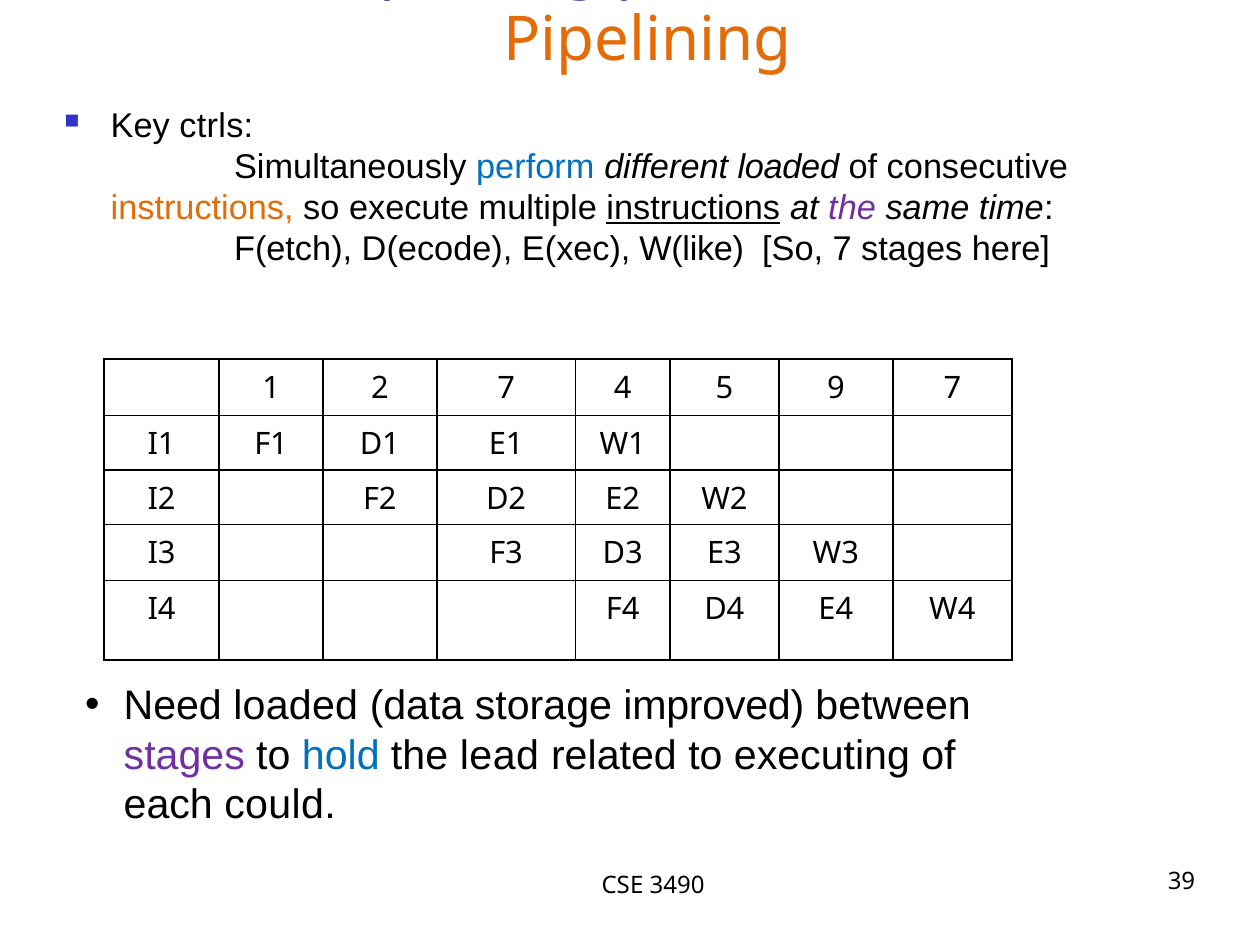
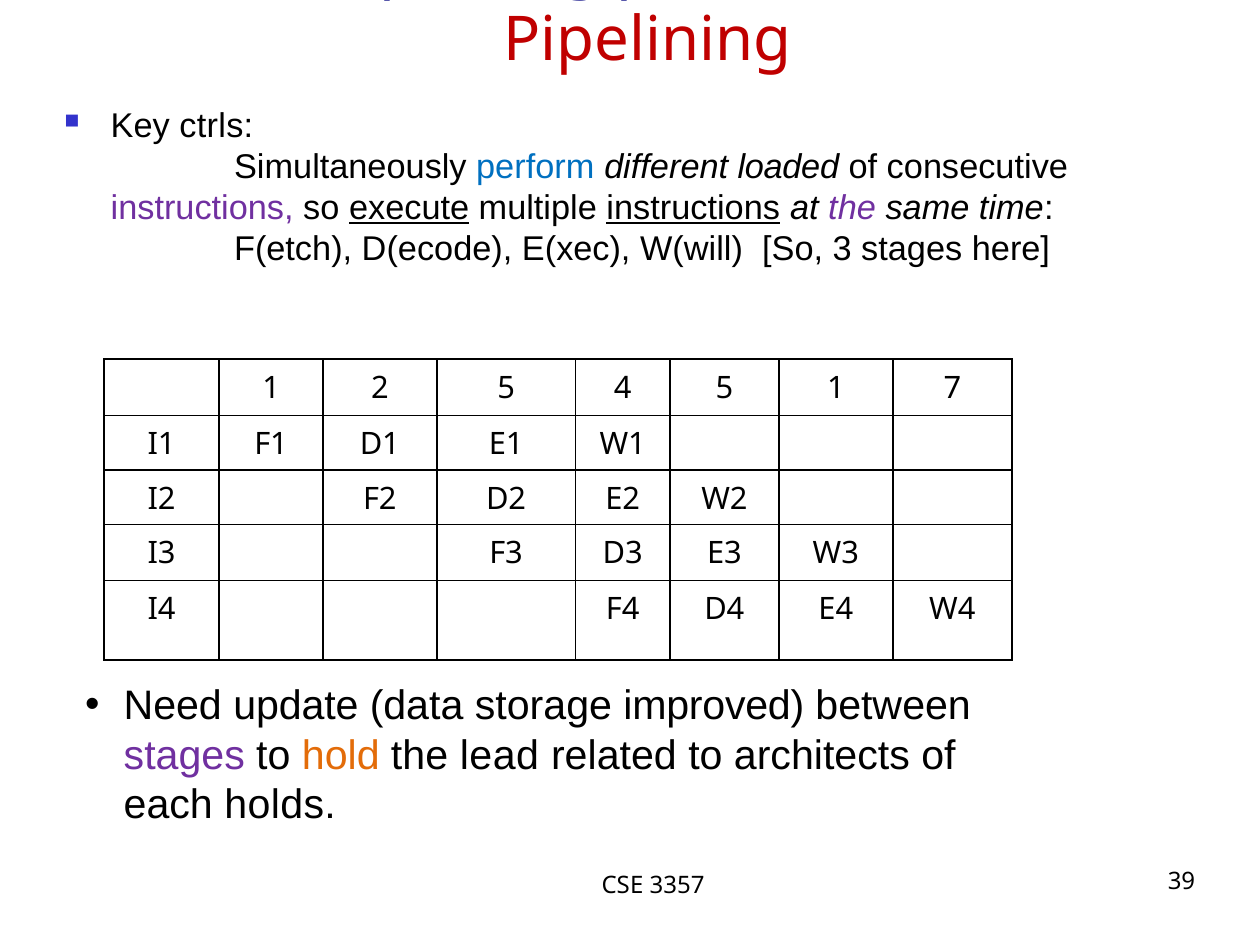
Pipelining colour: orange -> red (648, 40)
instructions colour: orange -> purple (202, 208)
execute underline: none -> present (409, 208)
W(like: W(like -> W(will (692, 249)
So 7: 7 -> 3 (842, 249)
2 7: 7 -> 5 (506, 388)
5 9: 9 -> 1 (836, 388)
Need loaded: loaded -> update (296, 706)
hold colour: blue -> orange (341, 755)
executing: executing -> architects (822, 755)
could: could -> holds (280, 805)
3490: 3490 -> 3357 (677, 885)
